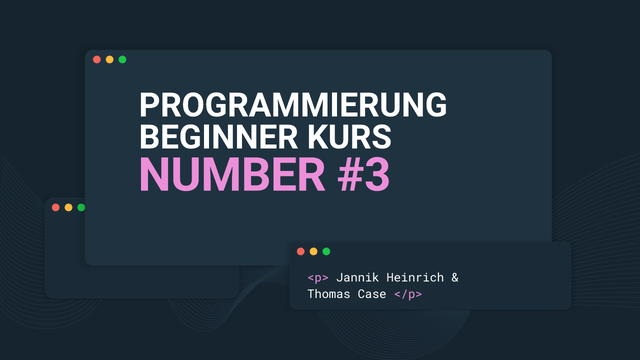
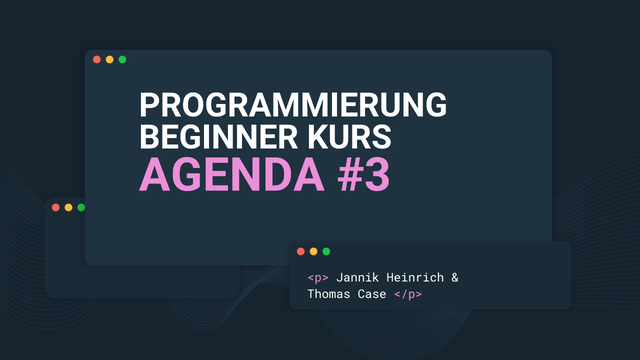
NUMBER: NUMBER -> AGENDA (232, 175)
